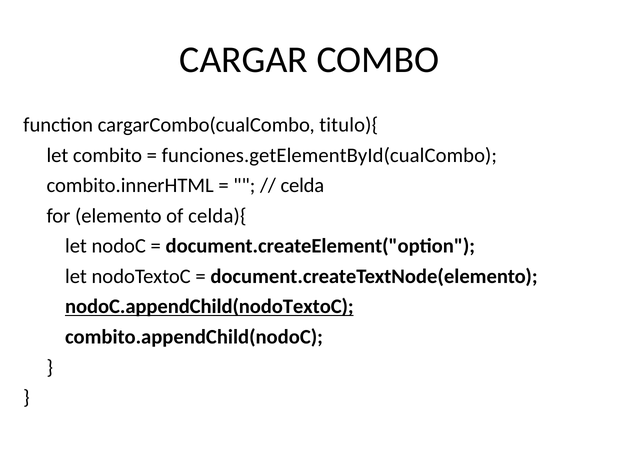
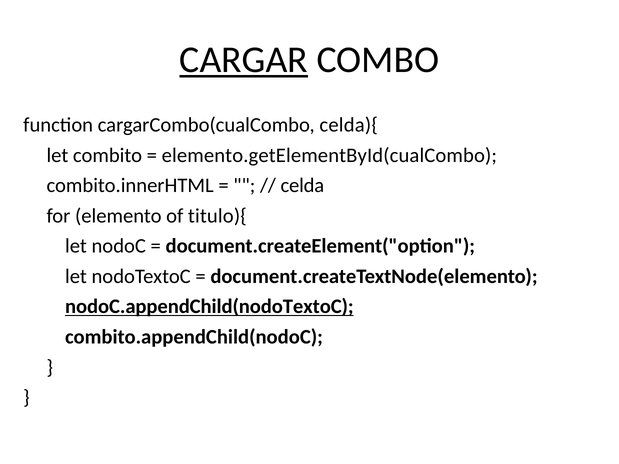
CARGAR underline: none -> present (244, 60)
titulo){: titulo){ -> celda){ (349, 125)
funciones.getElementById(cualCombo: funciones.getElementById(cualCombo -> elemento.getElementById(cualCombo (329, 156)
celda){: celda){ -> titulo){ (217, 216)
